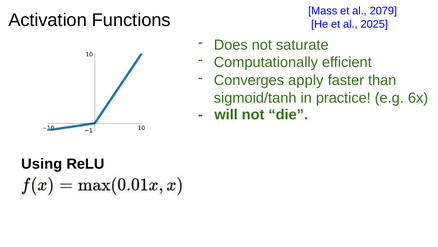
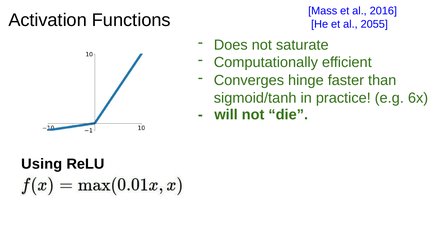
2079: 2079 -> 2016 (383, 11)
2025: 2025 -> 2055 (374, 24)
apply: apply -> hinge (306, 80)
